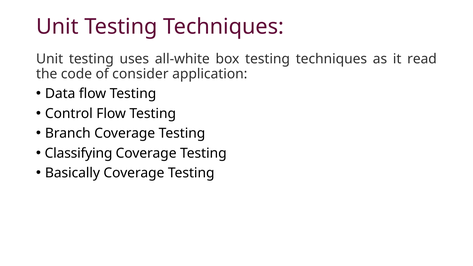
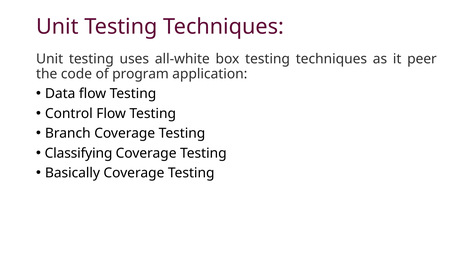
read: read -> peer (422, 59)
consider: consider -> program (141, 74)
